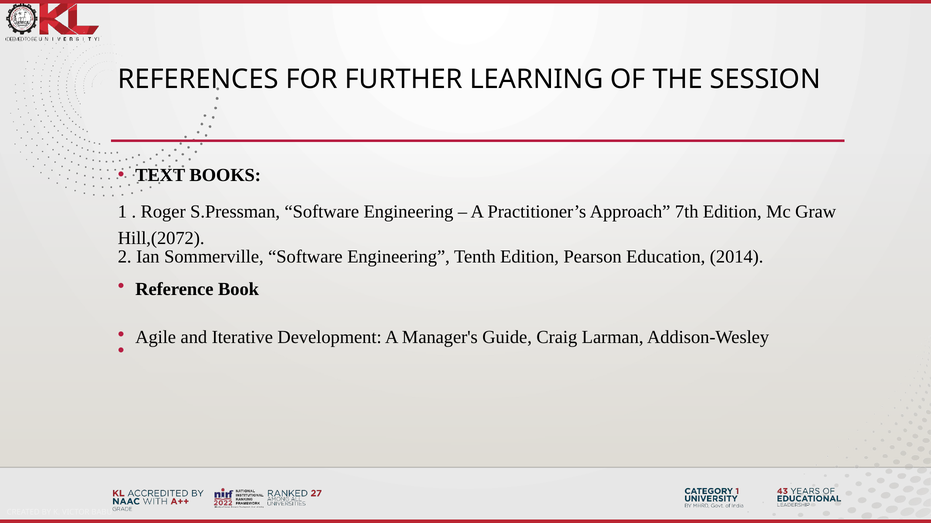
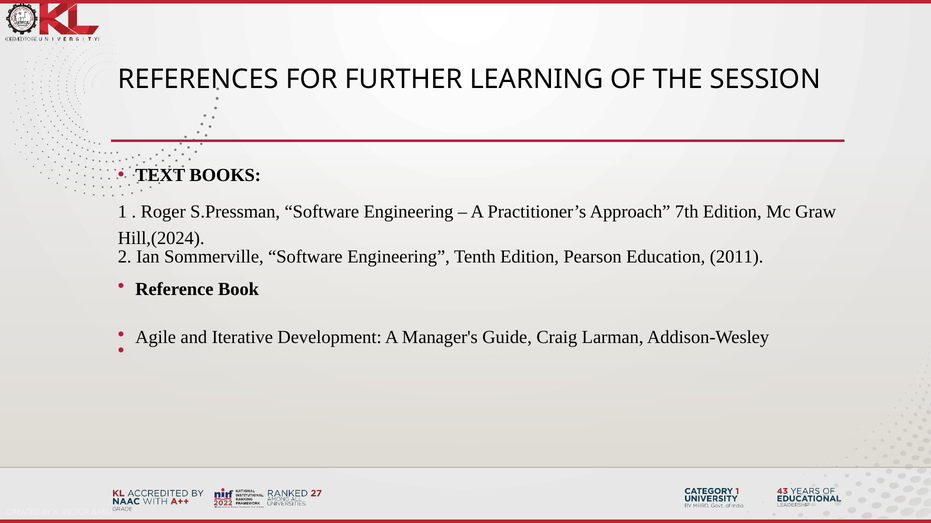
Hill,(2072: Hill,(2072 -> Hill,(2024 (161, 238)
2014: 2014 -> 2011 (737, 257)
